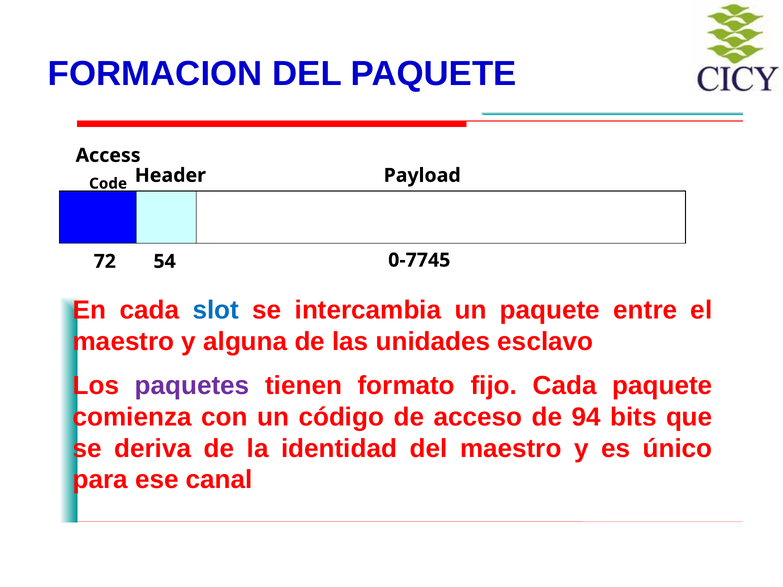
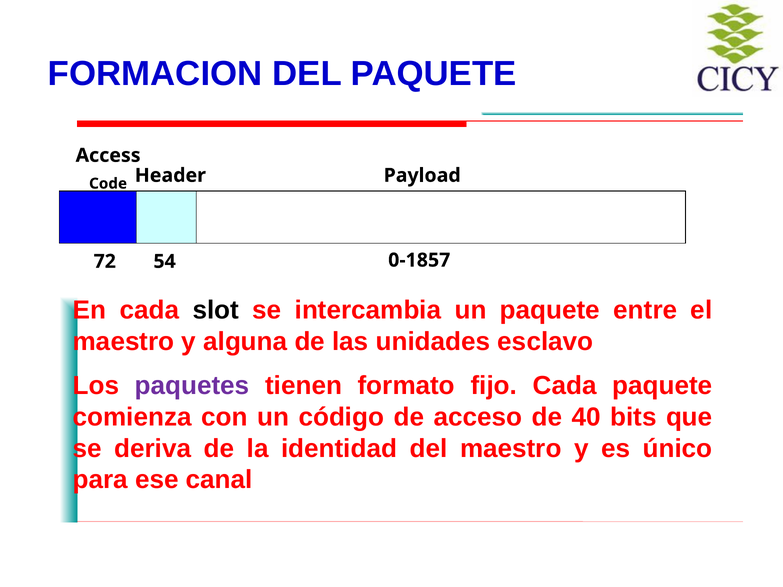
0-7745: 0-7745 -> 0-1857 (419, 260)
slot colour: blue -> black (216, 310)
94: 94 -> 40 (586, 417)
